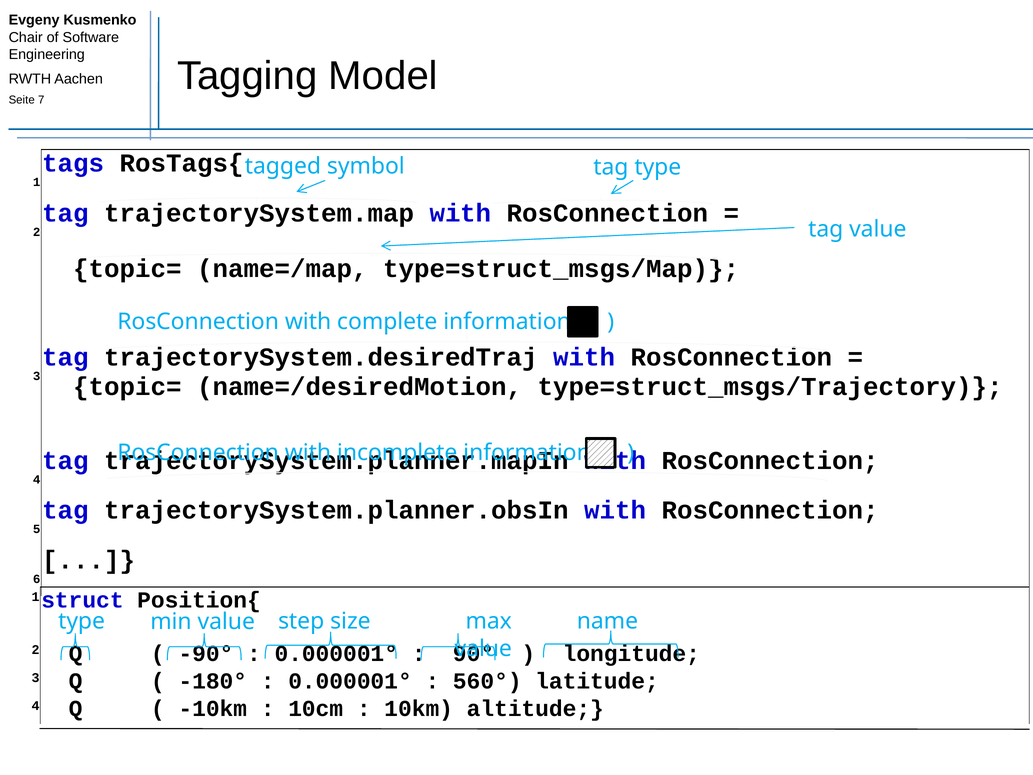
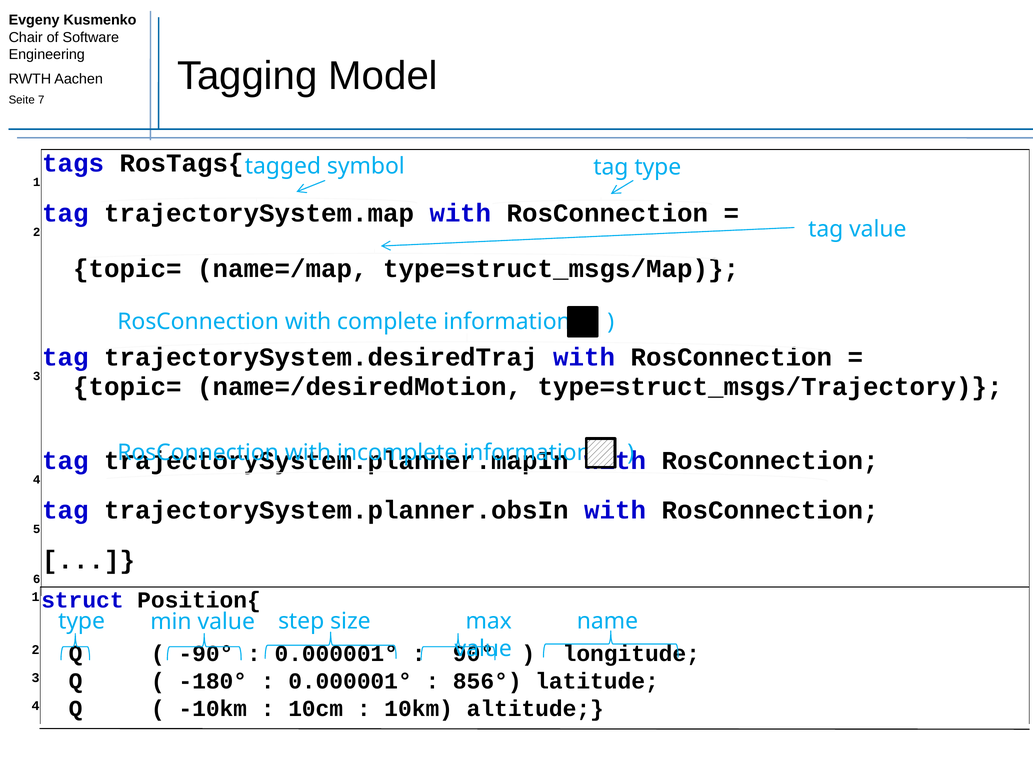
560°: 560° -> 856° (487, 681)
